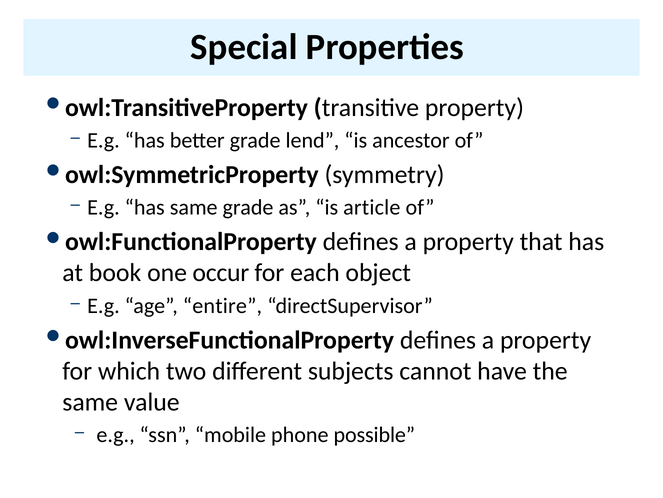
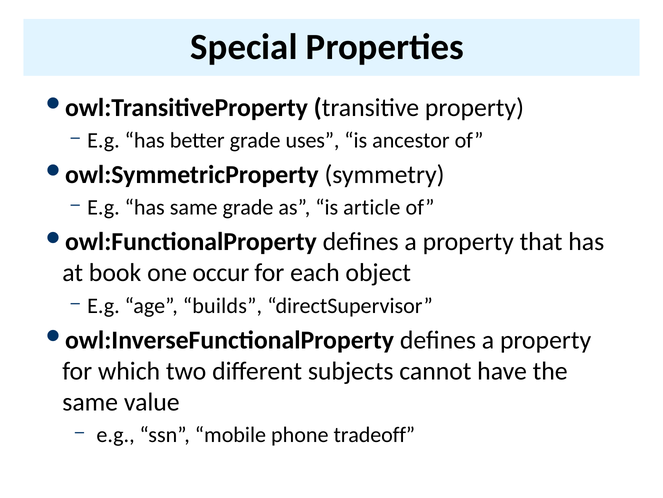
lend: lend -> uses (313, 140)
entire: entire -> builds (222, 305)
possible: possible -> tradeoff (374, 434)
